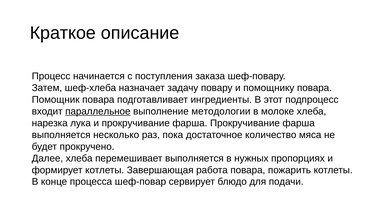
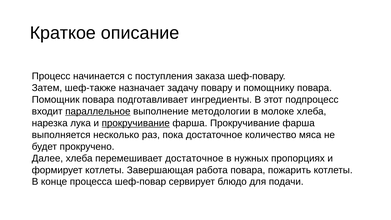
шеф-хлеба: шеф-хлеба -> шеф-также (90, 88)
прокручивание underline: none -> present (136, 123)
перемешивает выполняется: выполняется -> достаточное (194, 158)
